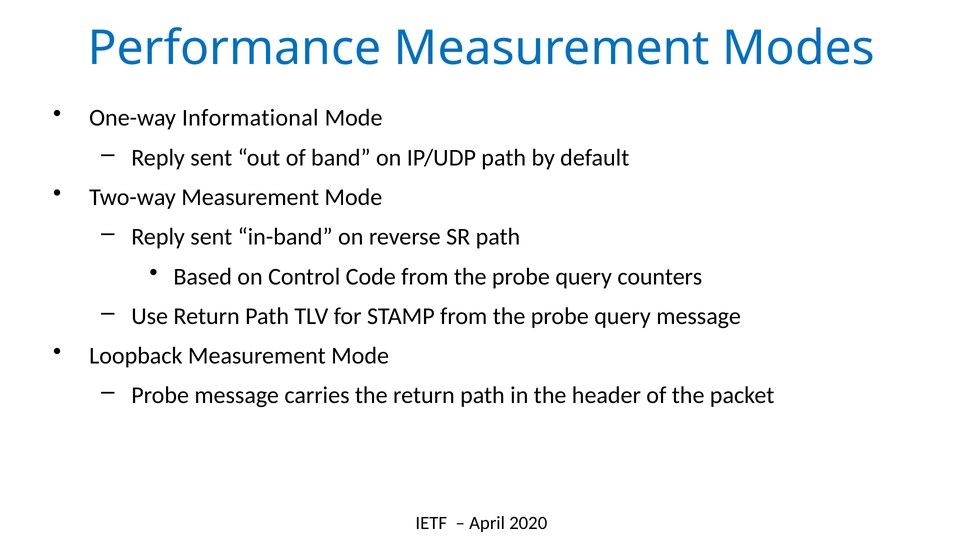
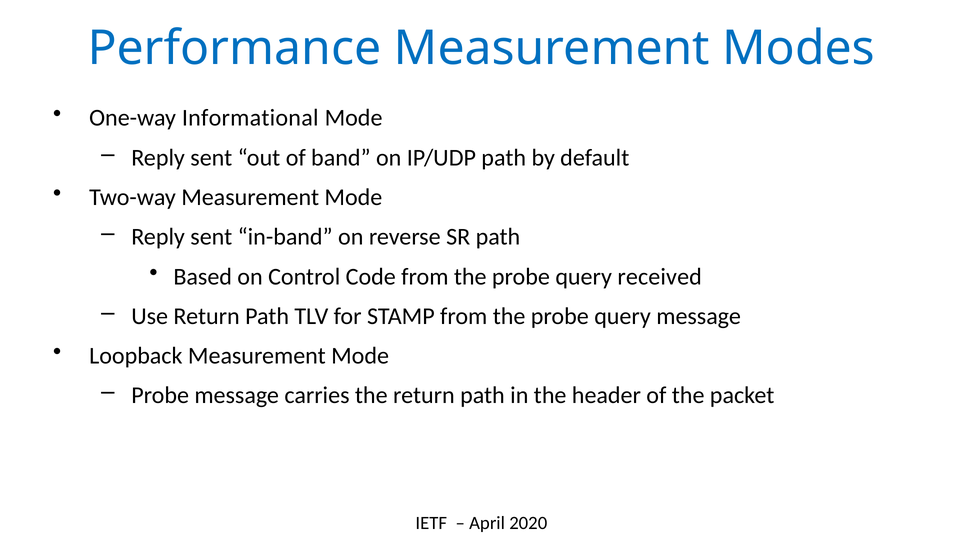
counters: counters -> received (660, 276)
